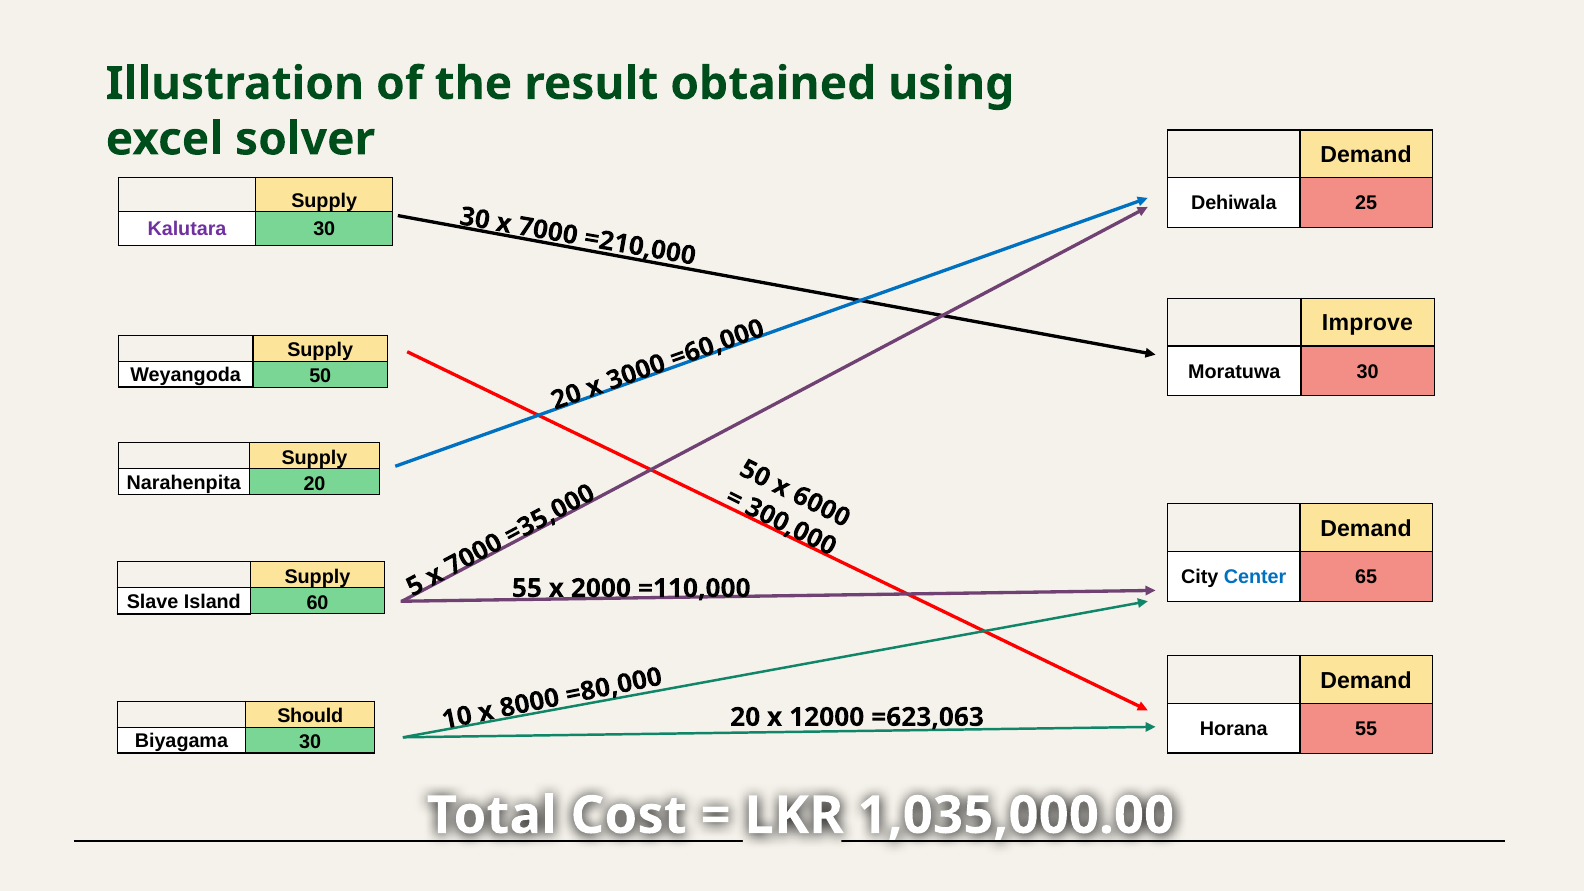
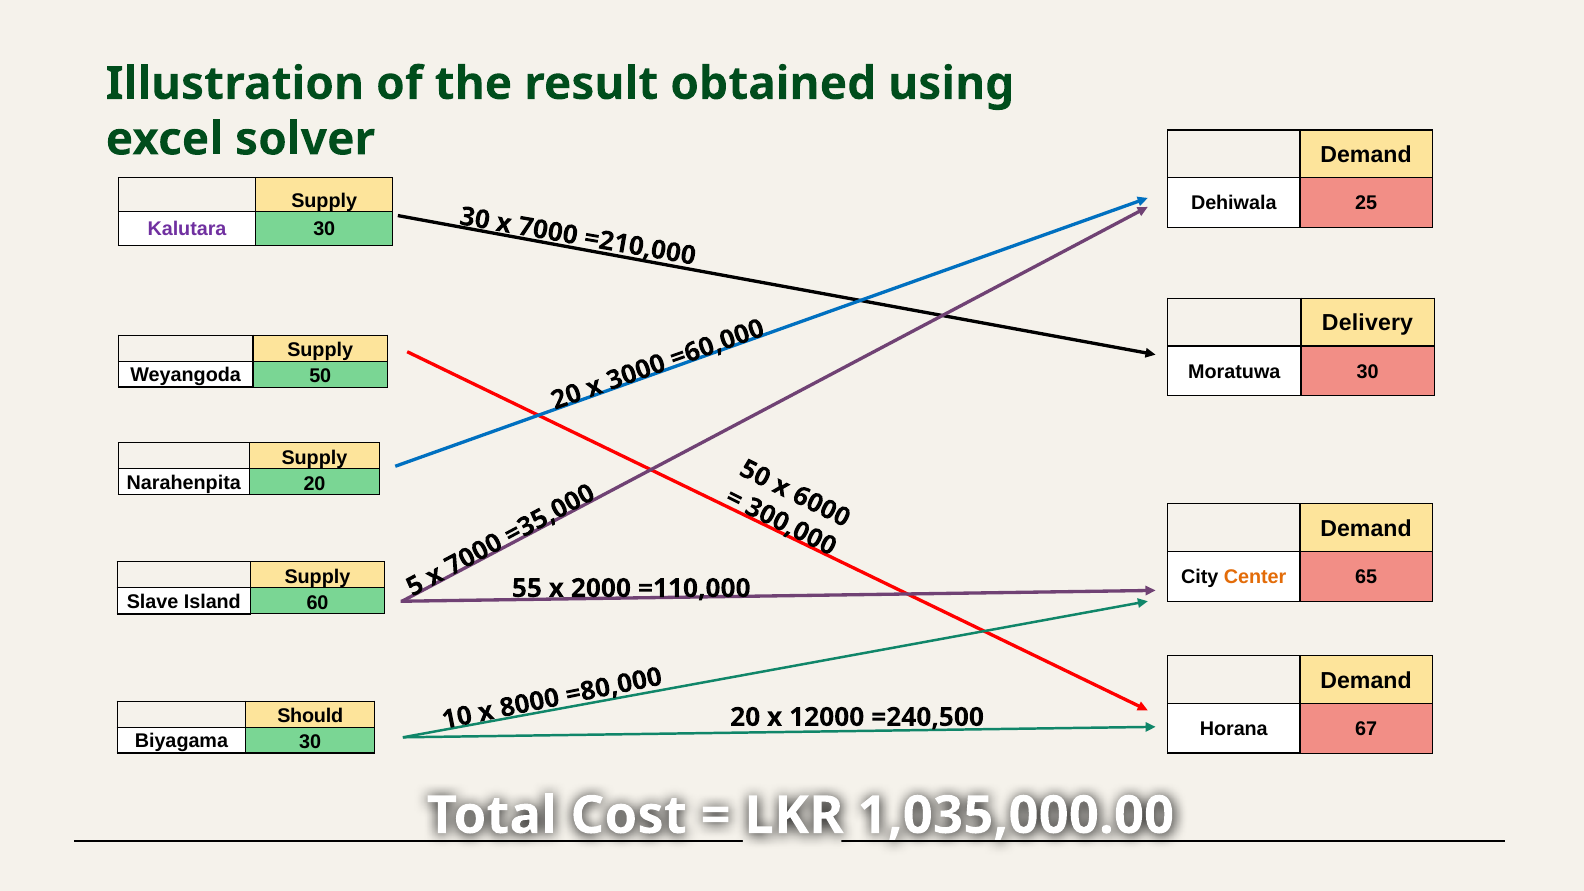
Improve: Improve -> Delivery (1368, 323)
Center colour: blue -> orange (1255, 577)
=623,063: =623,063 -> =240,500 (928, 717)
Horana 55: 55 -> 67 (1366, 729)
